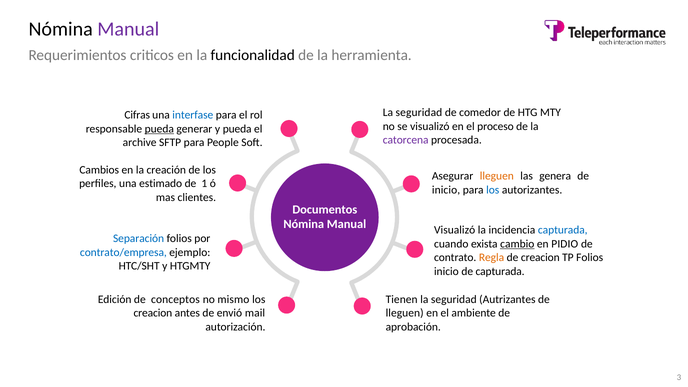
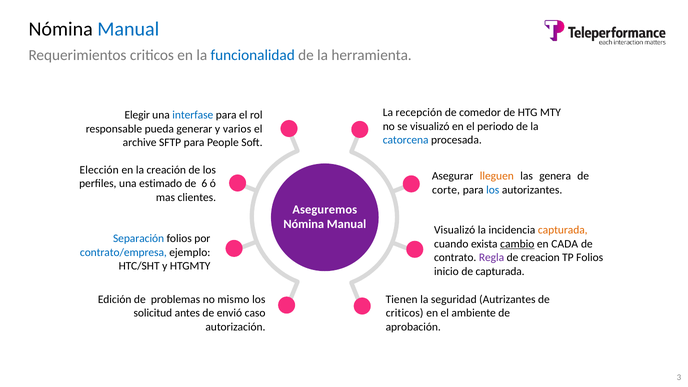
Manual colour: purple -> blue (128, 29)
funcionalidad colour: black -> blue (253, 55)
seguridad: seguridad -> recepción (419, 113)
Cifras: Cifras -> Elegir (137, 115)
proceso: proceso -> periodo (495, 126)
pueda underline: present -> none (159, 129)
y pueda: pueda -> varios (237, 129)
catorcena colour: purple -> blue (406, 140)
Cambios: Cambios -> Elección (99, 170)
1: 1 -> 6 (204, 183)
inicio: inicio -> corte (446, 190)
Documentos: Documentos -> Aseguremos (325, 209)
capturada colour: blue -> orange (563, 230)
PIDIO: PIDIO -> CADA (565, 244)
Regla colour: orange -> purple (492, 258)
conceptos: conceptos -> problemas (176, 299)
creacion: creacion -> solicitud (153, 313)
mail: mail -> caso (255, 313)
lleguen: lleguen -> criticos (405, 313)
